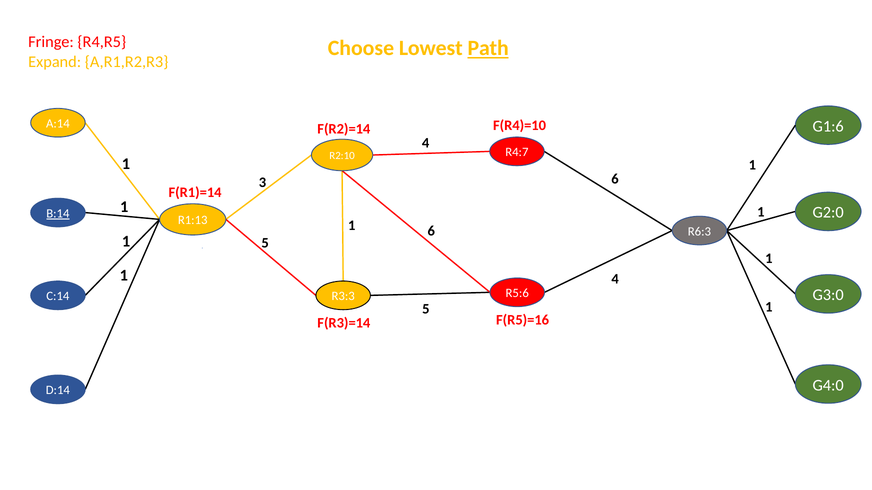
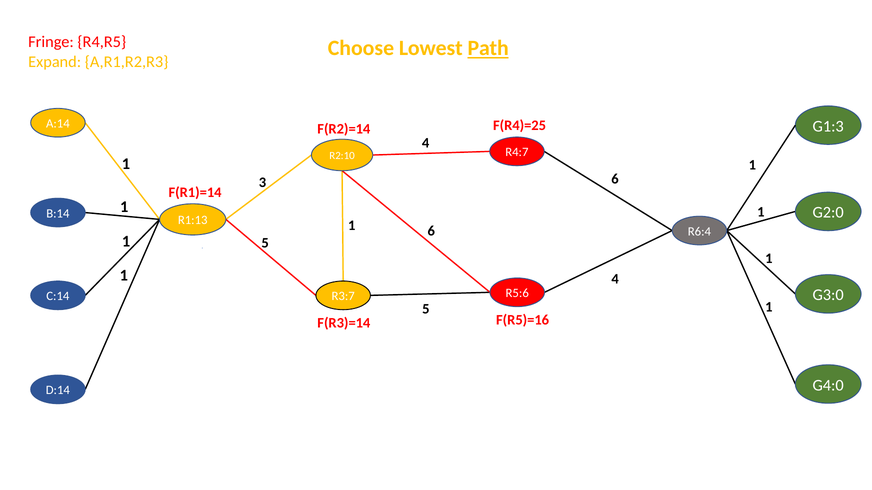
F(R4)=10: F(R4)=10 -> F(R4)=25 (520, 126)
G1:6: G1:6 -> G1:3 (828, 126)
B:14 underline: present -> none (58, 214)
R6:3: R6:3 -> R6:4 (699, 232)
R3:3: R3:3 -> R3:7 (343, 297)
